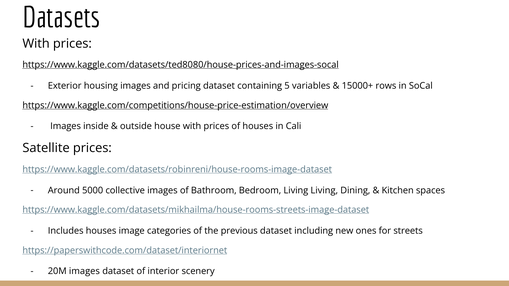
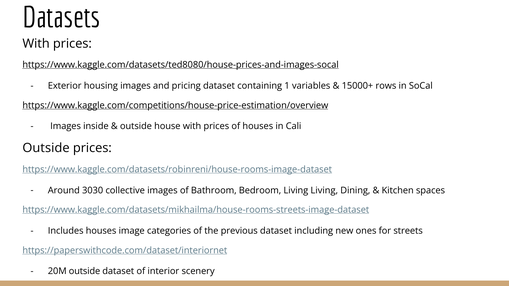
5: 5 -> 1 (287, 86)
Satellite: Satellite -> Outside (46, 148)
5000: 5000 -> 3030 (93, 191)
20M images: images -> outside (85, 272)
